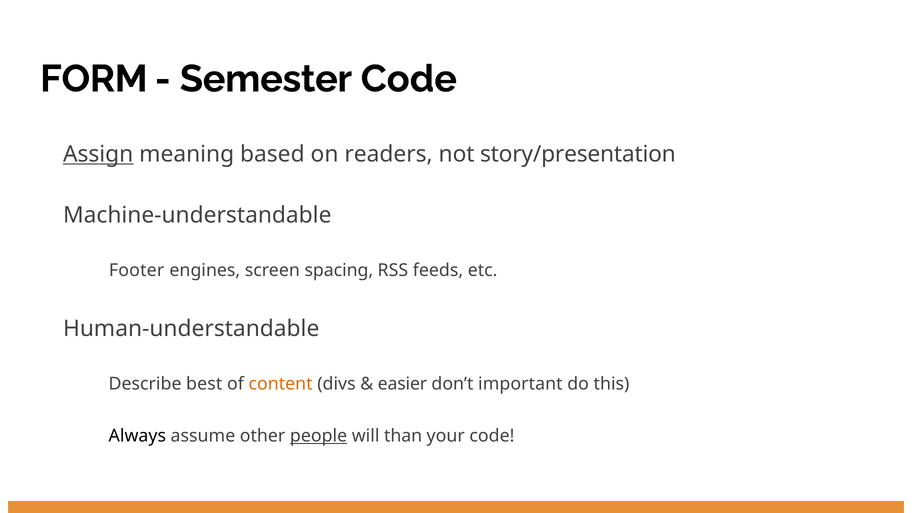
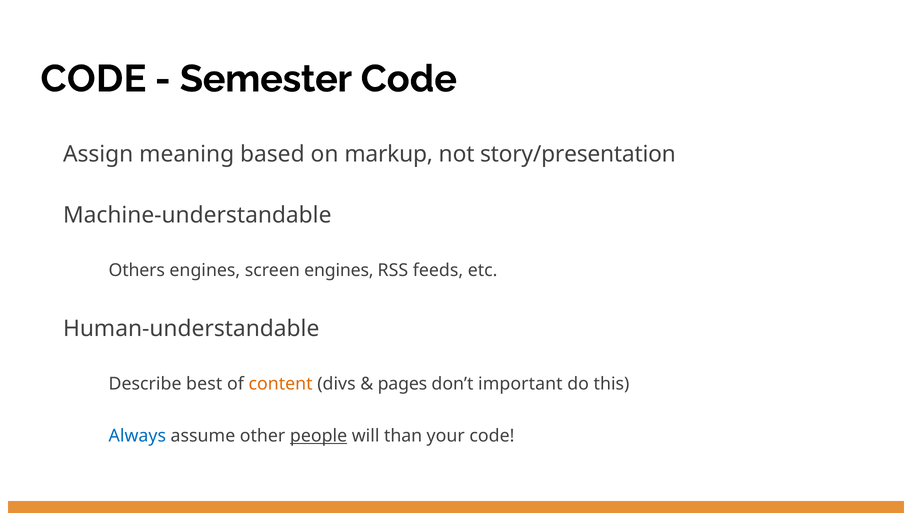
FORM: FORM -> CODE (93, 79)
Assign underline: present -> none (98, 154)
readers: readers -> markup (389, 154)
Footer: Footer -> Others (137, 270)
screen spacing: spacing -> engines (339, 270)
easier: easier -> pages (402, 384)
Always colour: black -> blue (137, 436)
